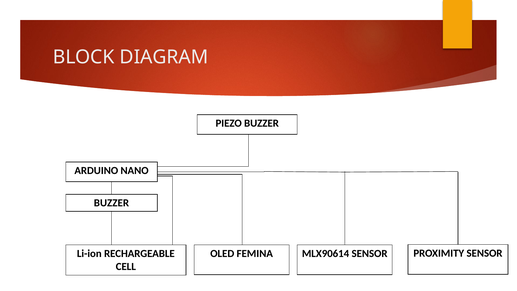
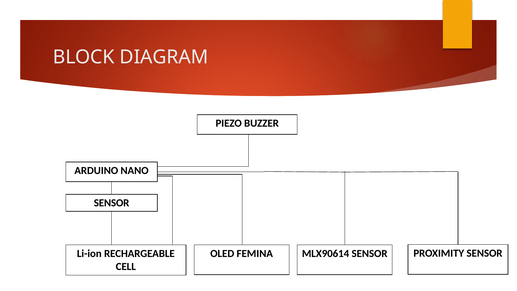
BUZZER: BUZZER -> SENSOR (112, 203)
